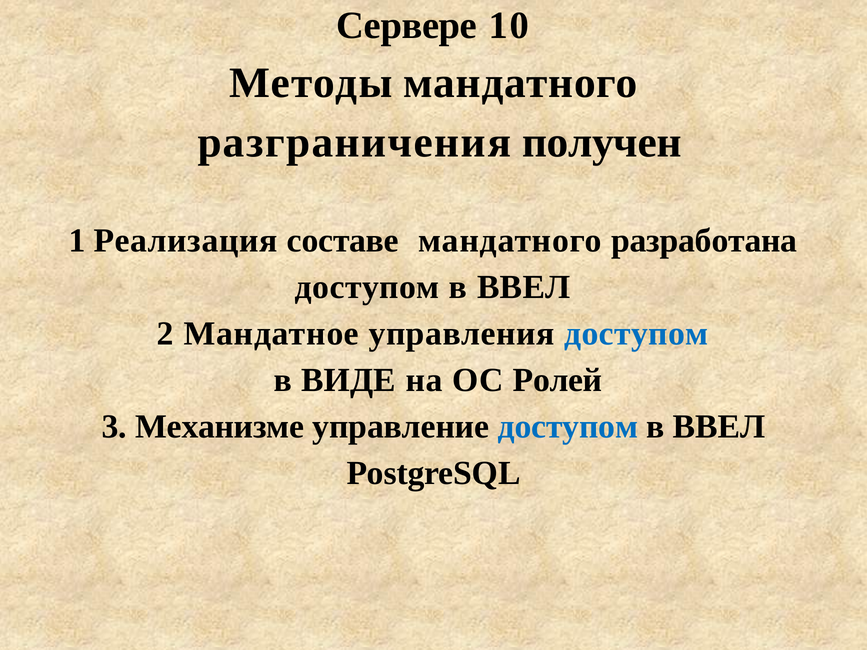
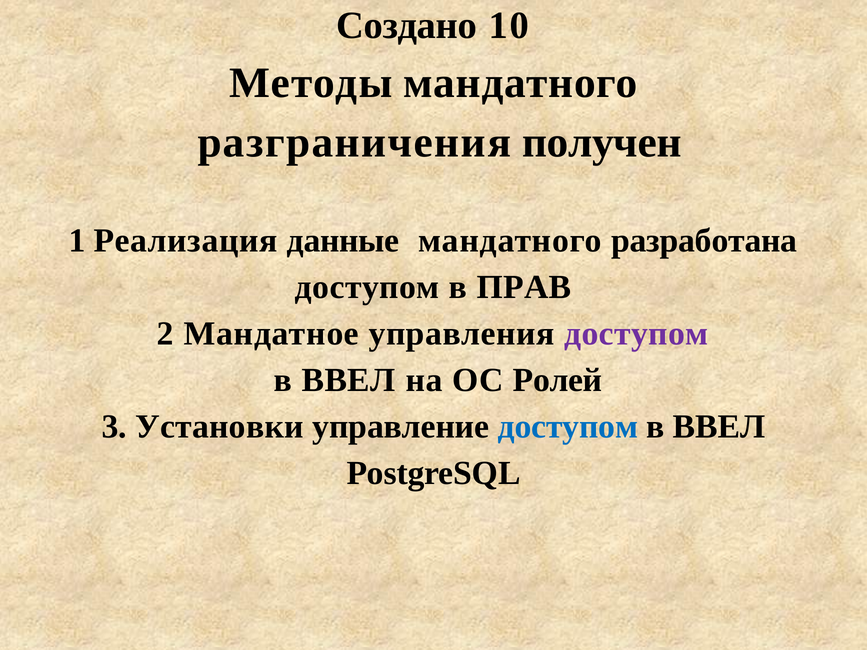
Сервере: Сервере -> Создано (407, 26)
составе: составе -> данные (343, 241)
ВВЕЛ: ВВЕЛ -> ПРАВ (524, 287)
доступом colour: blue -> purple (636, 334)
ВИДЕ: ВИДЕ -> ВВЕЛ (349, 380)
Механизме: Механизме -> Установки (219, 427)
